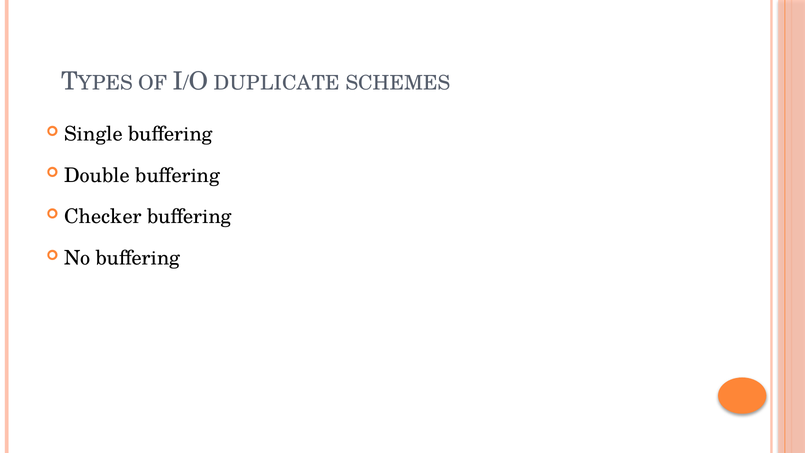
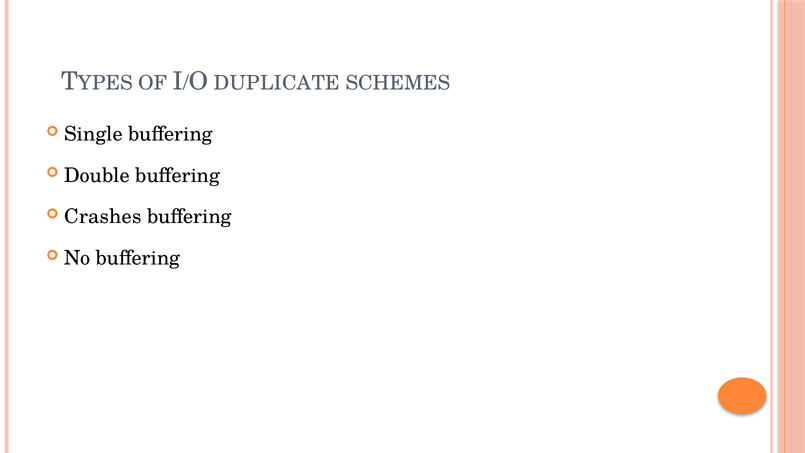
Checker: Checker -> Crashes (103, 217)
